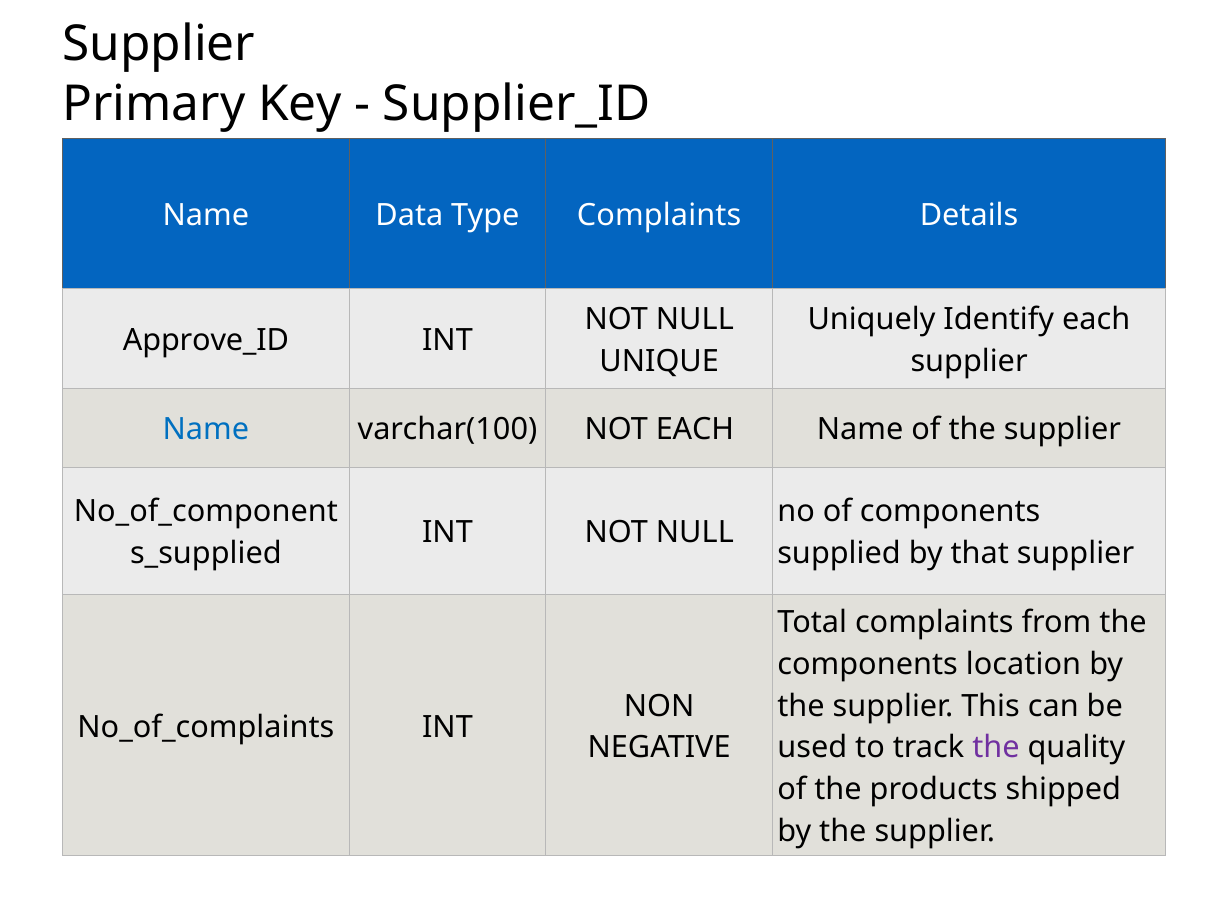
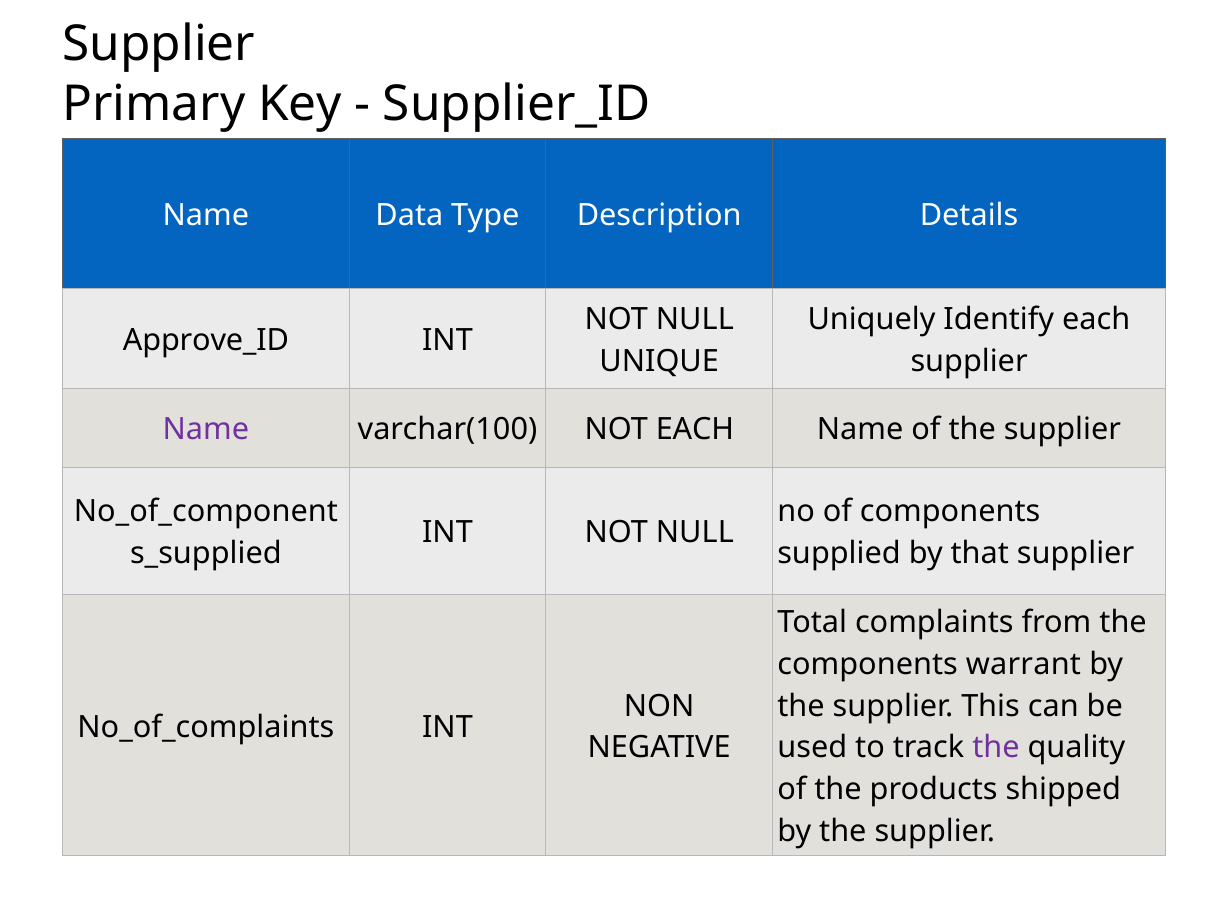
Type Complaints: Complaints -> Description (659, 215)
Name colour: blue -> purple (206, 430)
location: location -> warrant (1023, 664)
